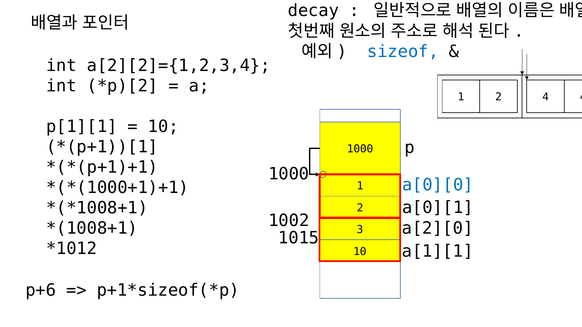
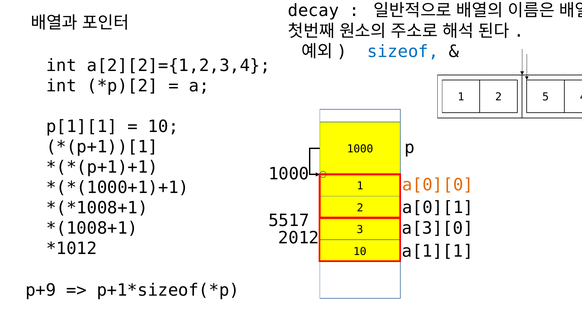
2 4: 4 -> 5 (546, 97)
a[0][0 colour: blue -> orange (438, 185)
1002: 1002 -> 5517 (289, 221)
a[2][0: a[2][0 -> a[3][0 (438, 229)
1015: 1015 -> 2012 (299, 238)
p+6: p+6 -> p+9 (41, 290)
